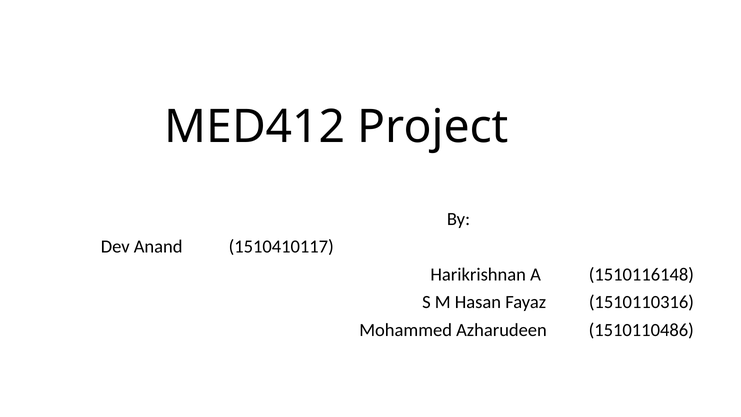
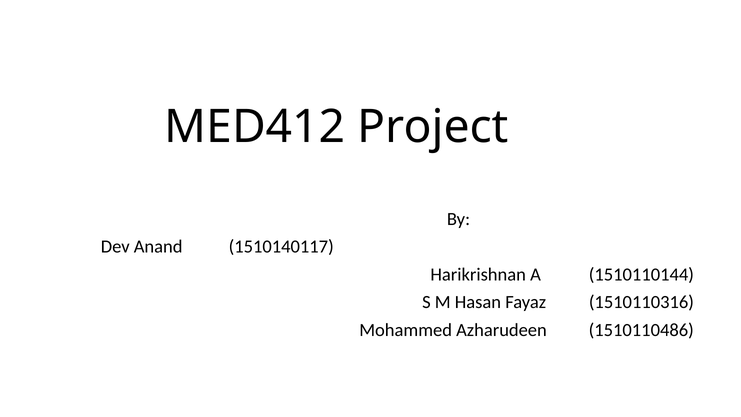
1510410117: 1510410117 -> 1510140117 (281, 247)
1510116148: 1510116148 -> 1510110144 (641, 274)
